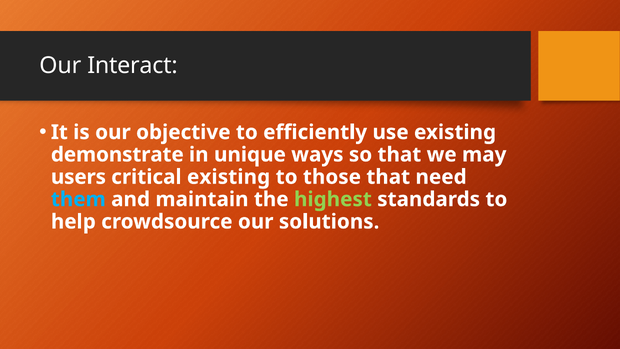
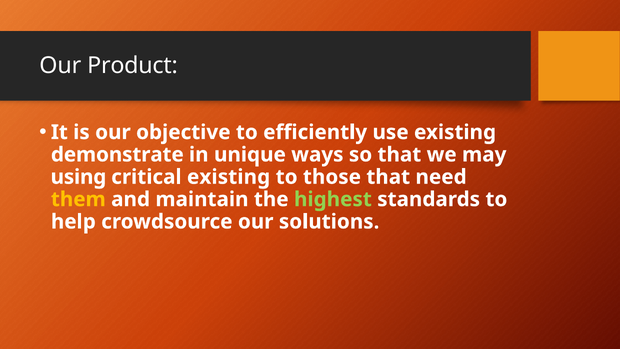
Interact: Interact -> Product (132, 66)
users: users -> using (78, 177)
them colour: light blue -> yellow (78, 199)
